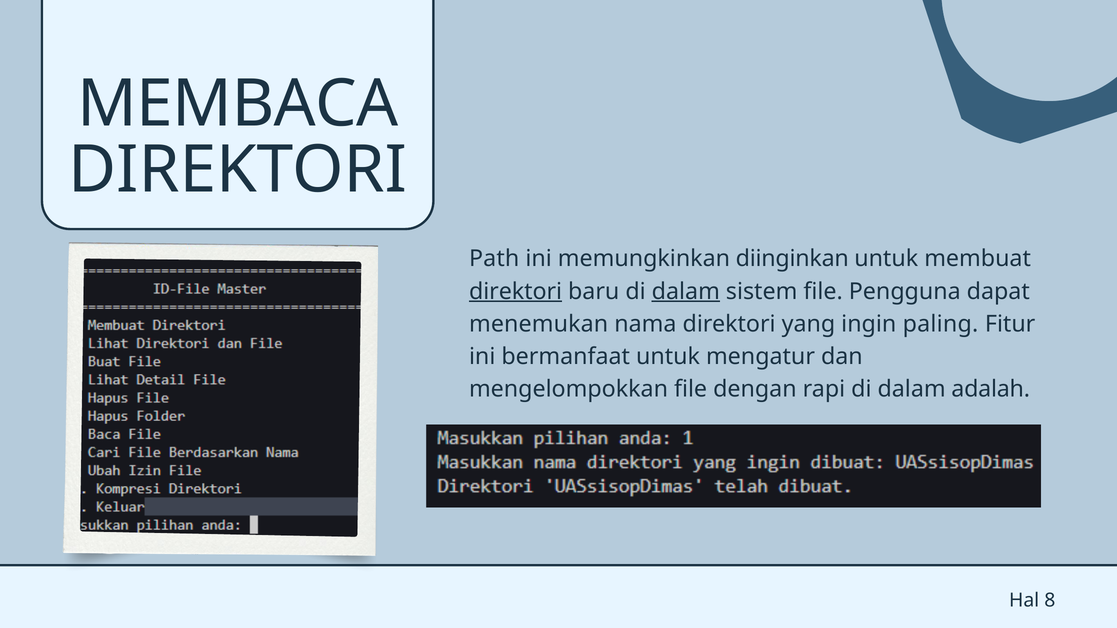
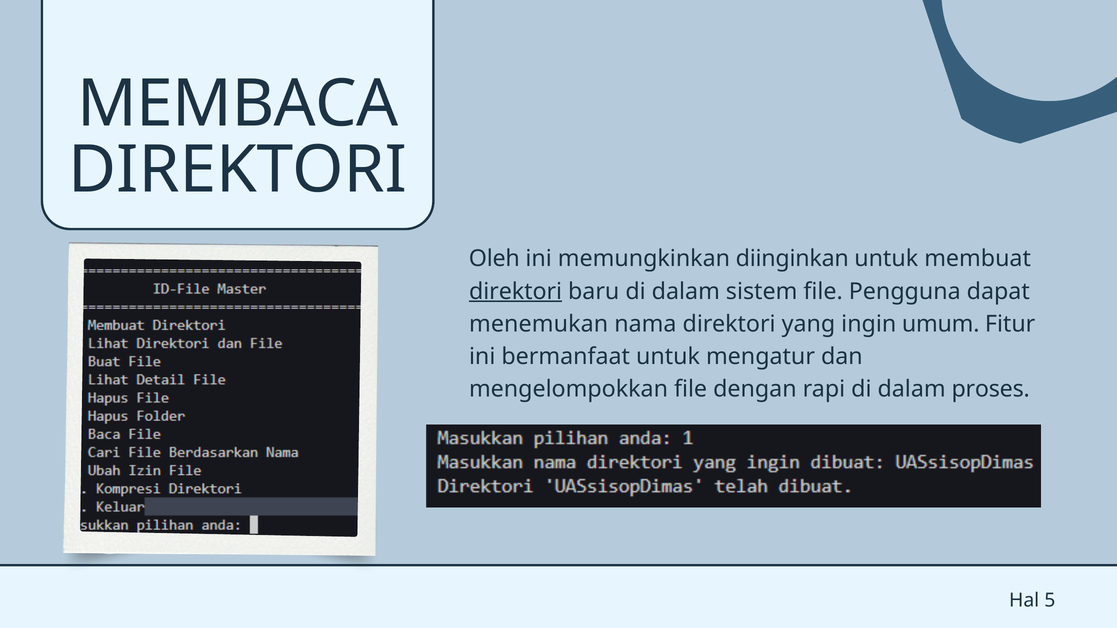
Path: Path -> Oleh (494, 259)
dalam underline: present -> none (686, 292)
paling: paling -> umum (941, 324)
adalah: adalah -> proses (991, 389)
8: 8 -> 5 (1050, 601)
